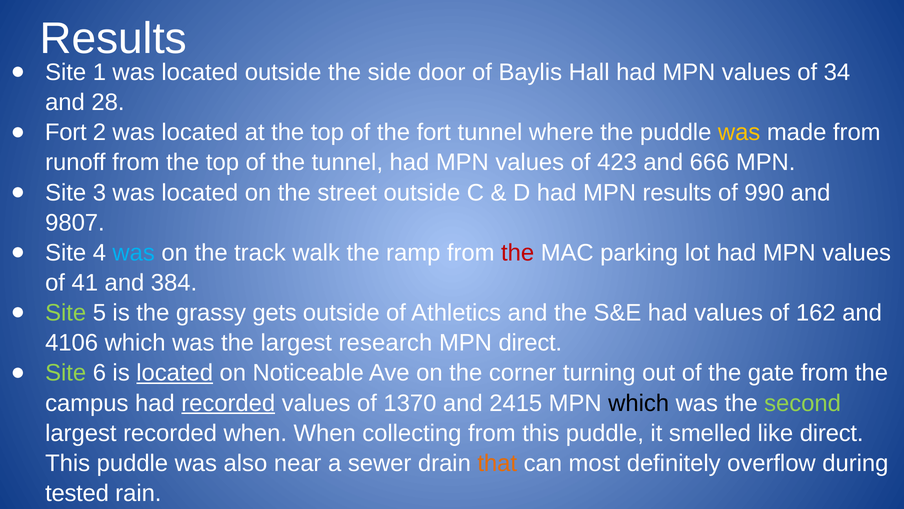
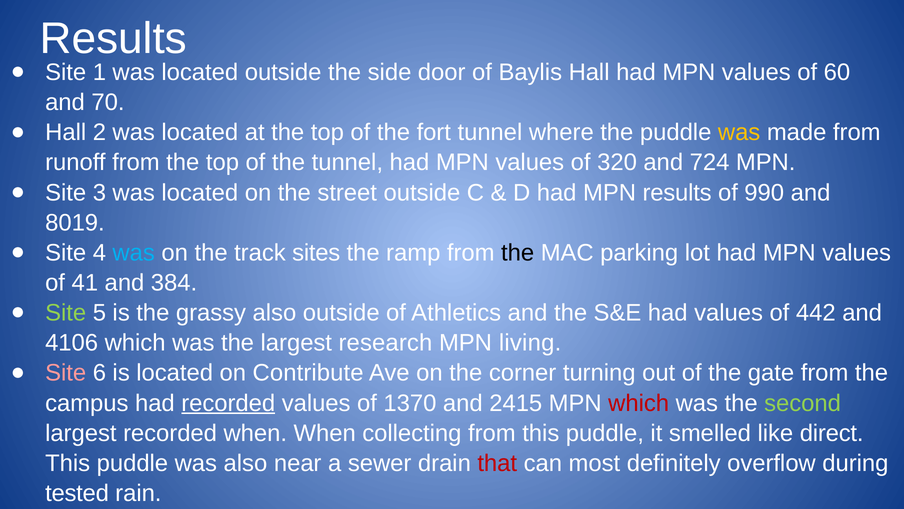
34: 34 -> 60 (837, 72)
28: 28 -> 70 (108, 102)
Fort: Fort -> Hall (66, 132)
423: 423 -> 320 (617, 162)
666: 666 -> 724 (710, 162)
9807: 9807 -> 8019 (75, 223)
walk: walk -> sites (316, 253)
the colour: red -> black (518, 253)
grassy gets: gets -> also (274, 313)
162: 162 -> 442 (816, 313)
MPN direct: direct -> living (530, 343)
Site colour: light green -> pink (66, 373)
located underline: present -> none (175, 373)
Noticeable: Noticeable -> Contribute (308, 373)
which colour: black -> red (639, 403)
that colour: orange -> red (497, 463)
